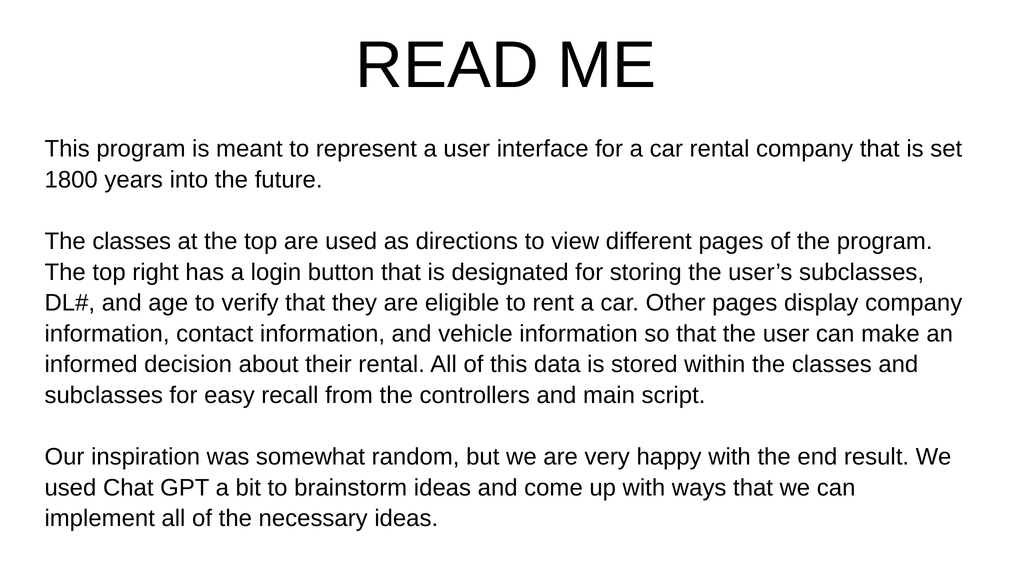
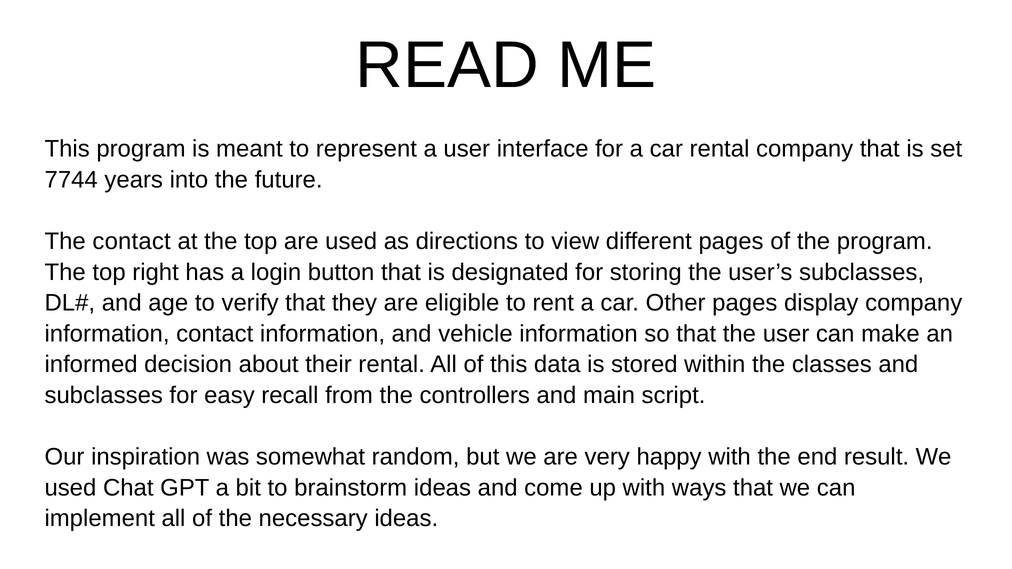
1800: 1800 -> 7744 (71, 180)
classes: classes -> contact (132, 241)
